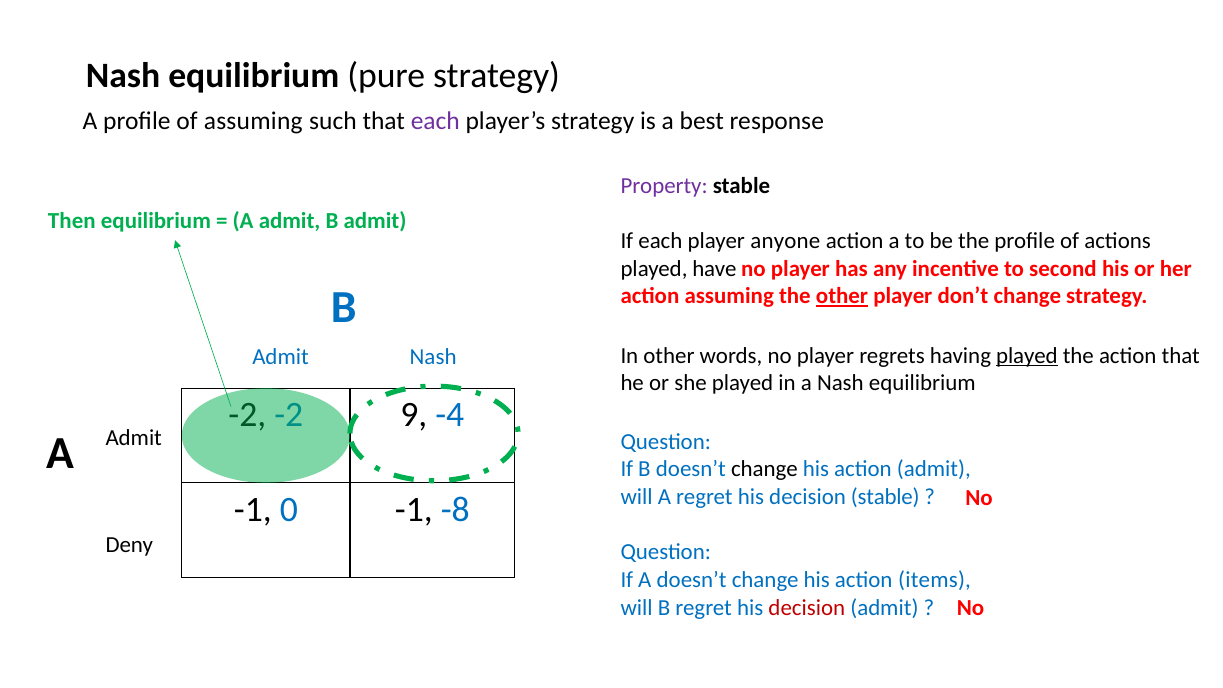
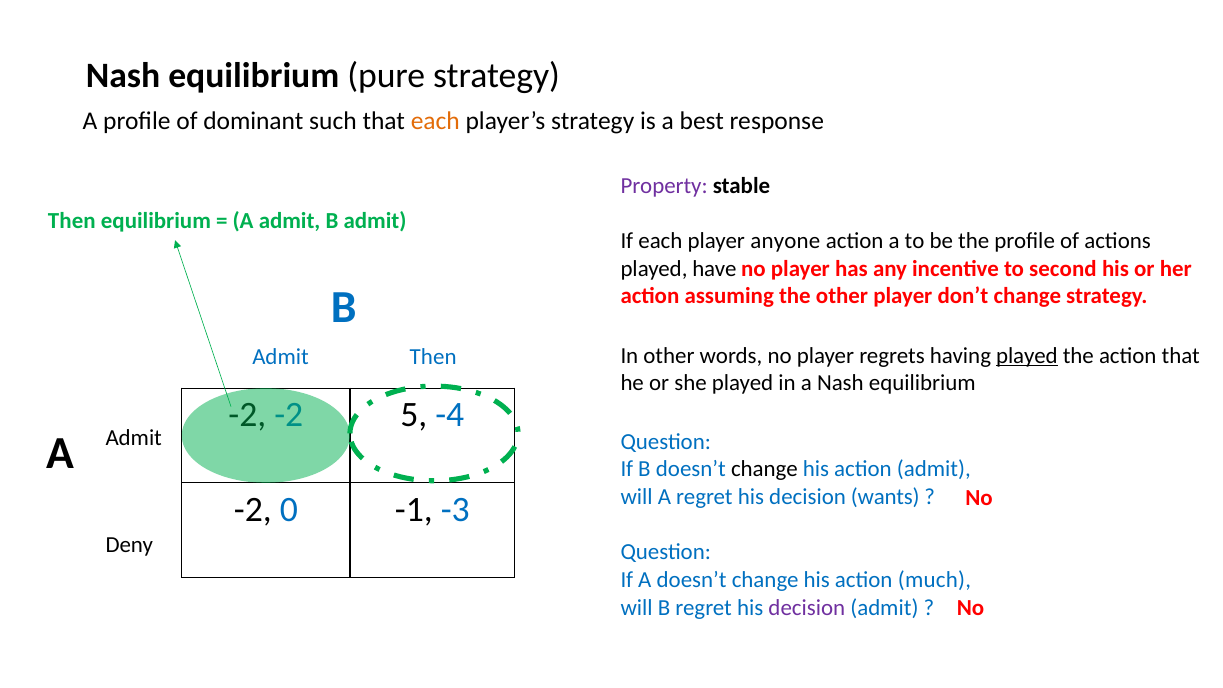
of assuming: assuming -> dominant (253, 121)
each colour: purple -> orange (435, 121)
other underline: present -> none (842, 296)
Nash: Nash -> Then (433, 356)
9: 9 -> 5 (414, 415)
decision stable: stable -> wants (885, 497)
-1: -1 -> -2 (253, 510)
-8: -8 -> -3 (455, 510)
items: items -> much (934, 580)
decision colour: red -> purple (807, 607)
